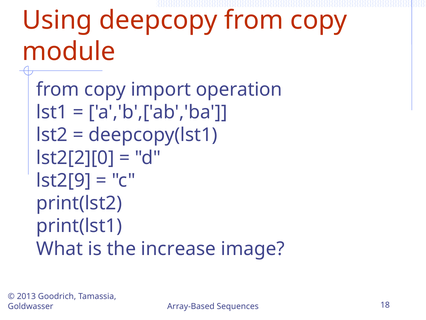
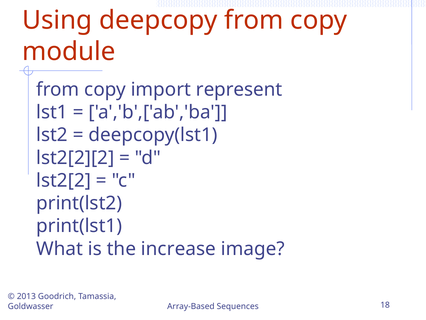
operation: operation -> represent (239, 89)
lst2[2][0: lst2[2][0 -> lst2[2][2 (75, 158)
lst2[9: lst2[9 -> lst2[2 (64, 180)
